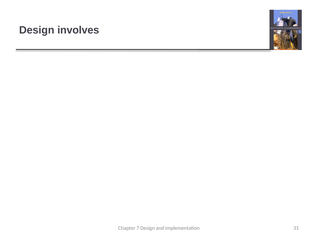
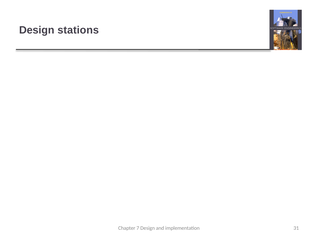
involves: involves -> stations (78, 30)
